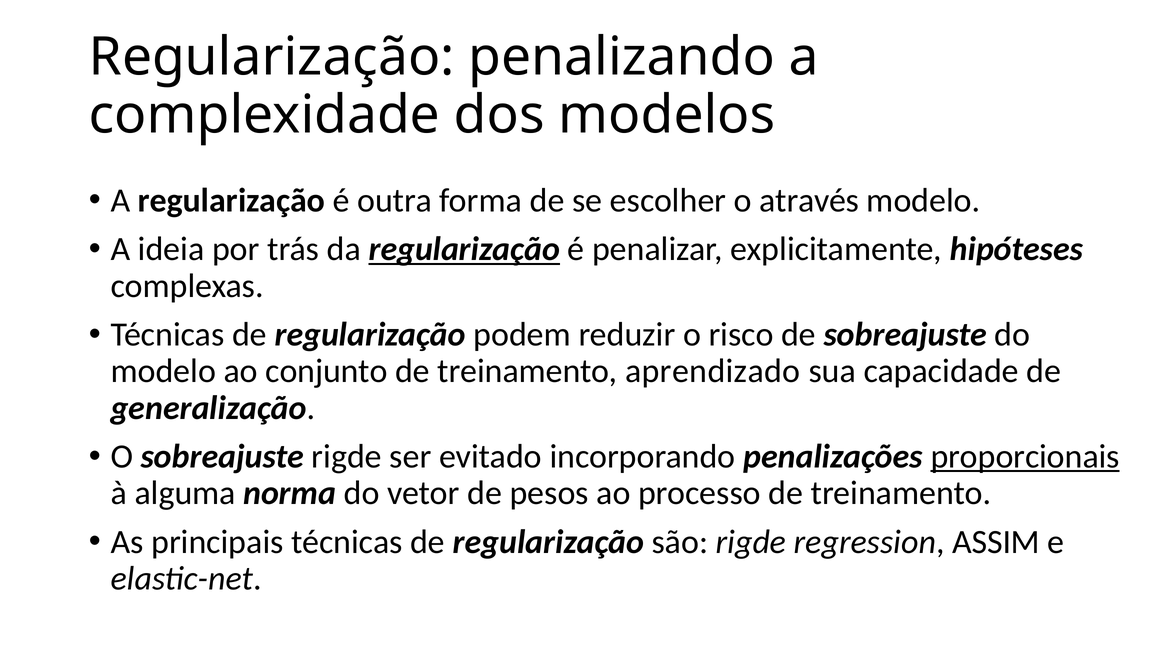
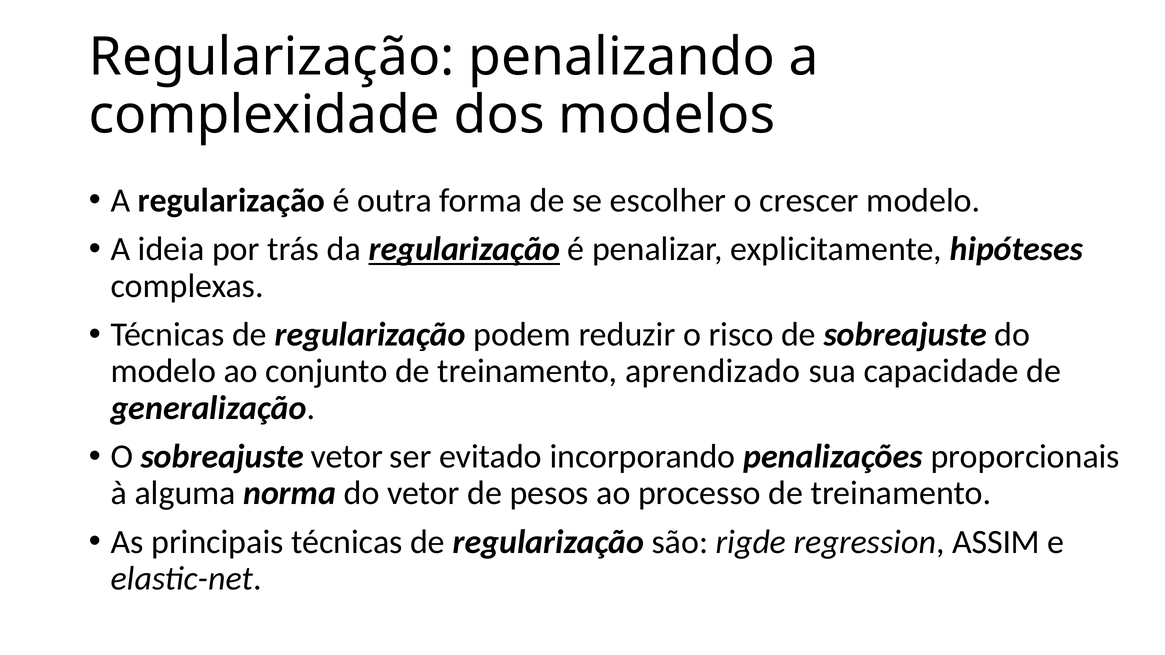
através: através -> crescer (809, 201)
sobreajuste rigde: rigde -> vetor (347, 457)
proporcionais underline: present -> none (1025, 457)
